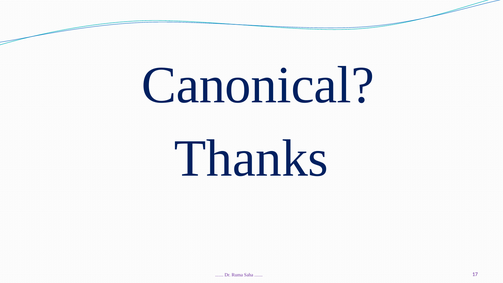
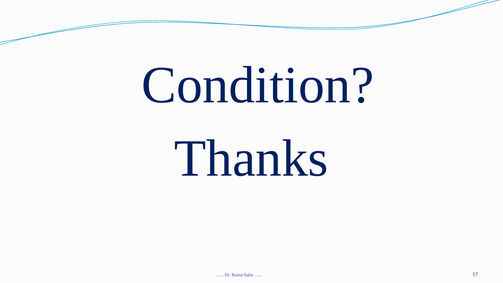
Canonical: Canonical -> Condition (258, 85)
